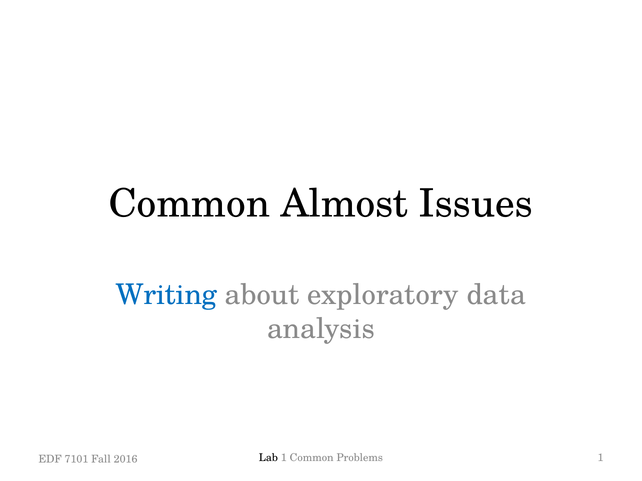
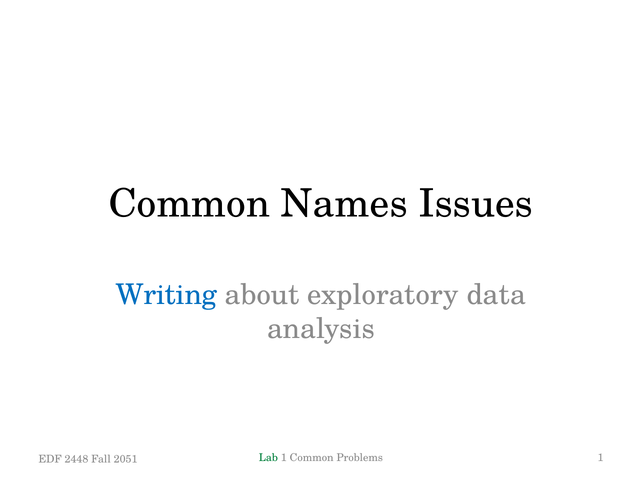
Almost: Almost -> Names (344, 204)
Lab colour: black -> green (268, 458)
7101: 7101 -> 2448 (76, 460)
2016: 2016 -> 2051 (126, 460)
